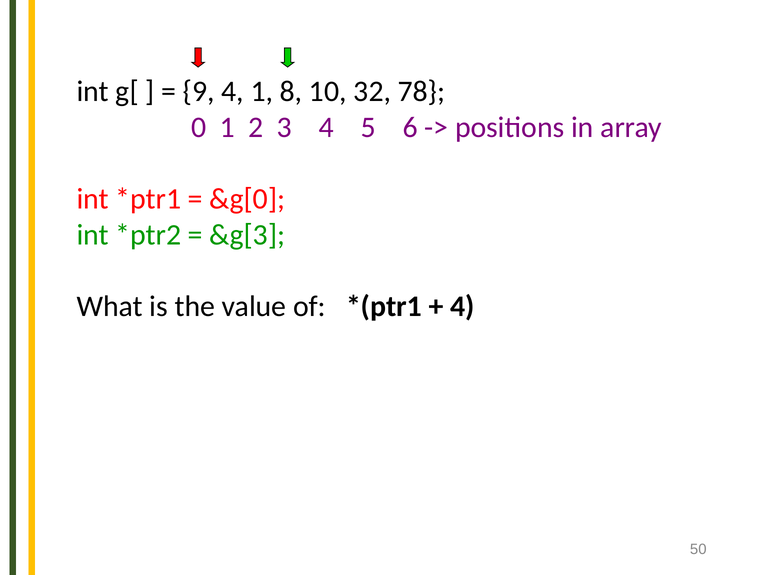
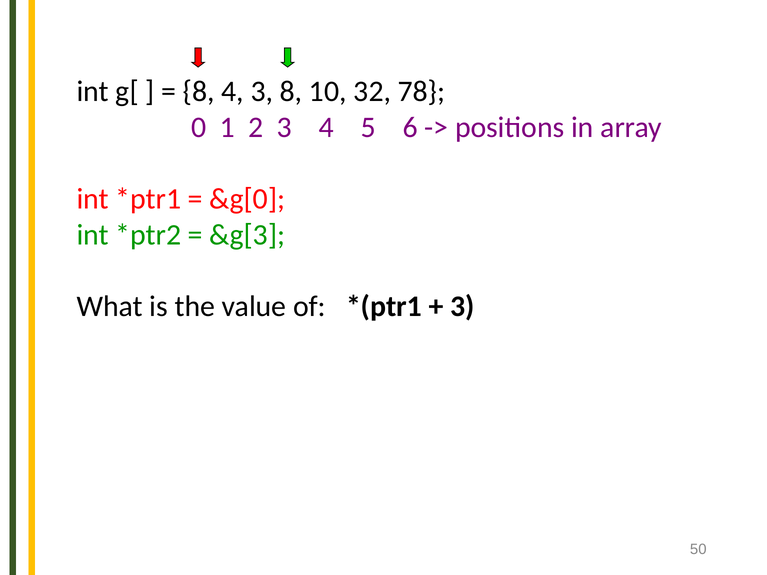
9: 9 -> 8 (199, 92)
4 1: 1 -> 3 (262, 92)
4: 4 -> 3 (462, 306)
